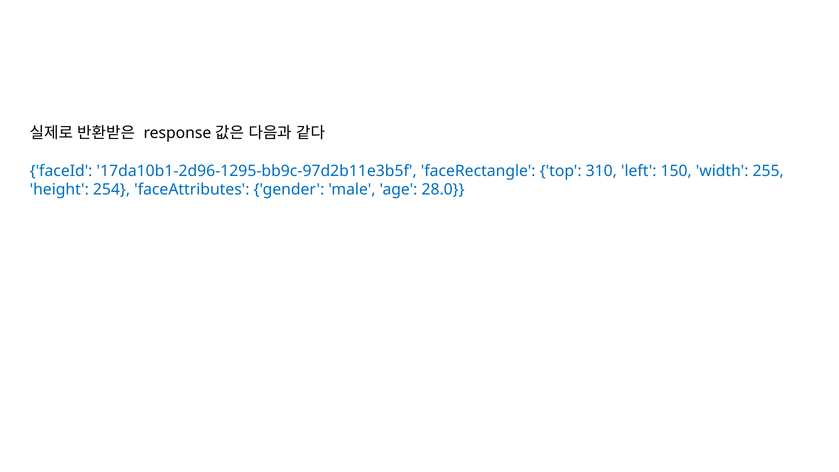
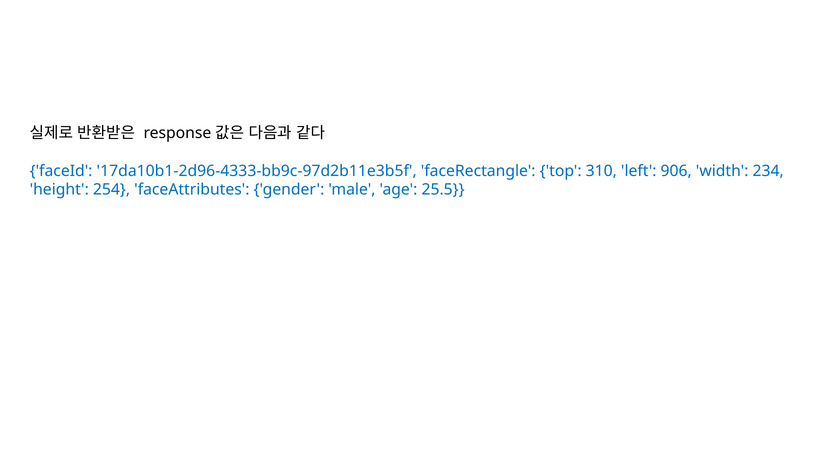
17da10b1-2d96-1295-bb9c-97d2b11e3b5f: 17da10b1-2d96-1295-bb9c-97d2b11e3b5f -> 17da10b1-2d96-4333-bb9c-97d2b11e3b5f (257, 171)
150: 150 -> 906 (676, 171)
255: 255 -> 234 (768, 171)
28.0: 28.0 -> 25.5 (443, 190)
